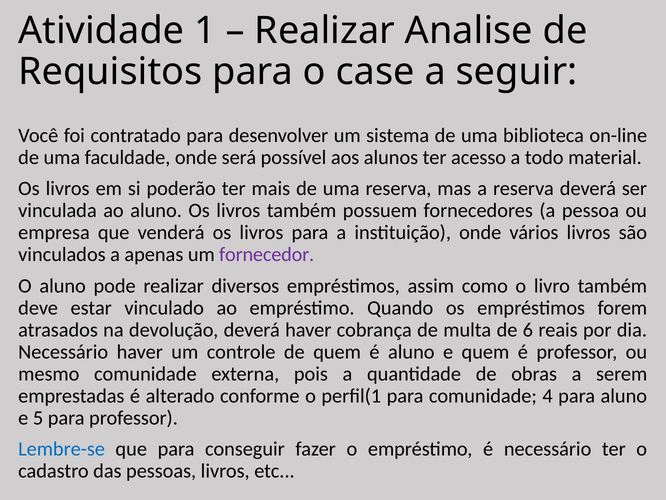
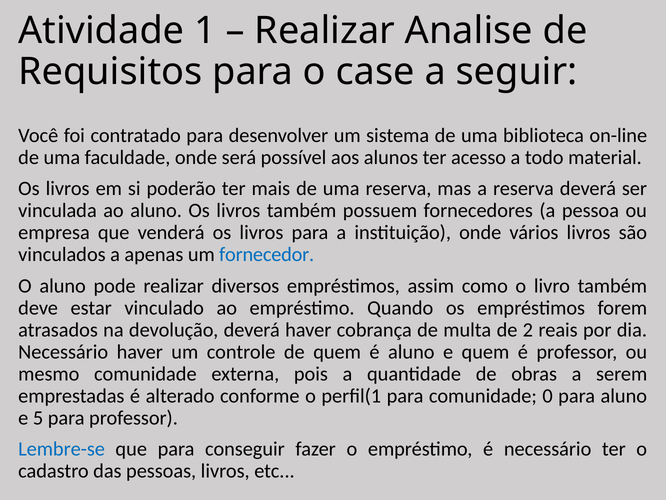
fornecedor colour: purple -> blue (267, 254)
6: 6 -> 2 (528, 330)
4: 4 -> 0 (548, 395)
